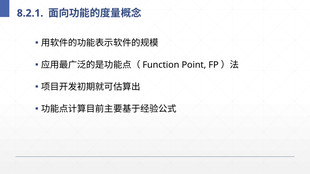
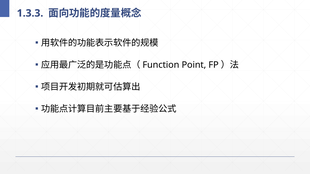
8.2.1: 8.2.1 -> 1.3.3 (30, 13)
